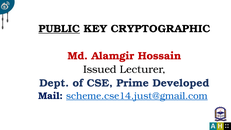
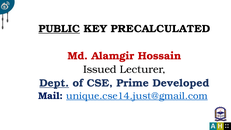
CRYPTOGRAPHIC: CRYPTOGRAPHIC -> PRECALCULATED (160, 29)
Dept underline: none -> present (54, 83)
scheme.cse14.just@gmail.com: scheme.cse14.just@gmail.com -> unique.cse14.just@gmail.com (137, 96)
